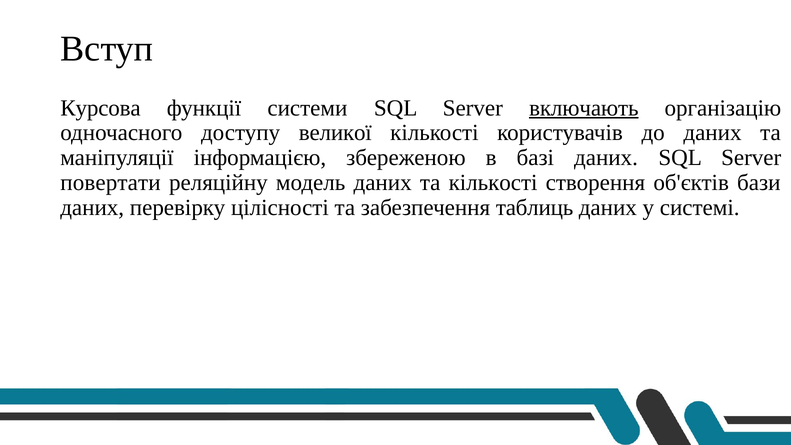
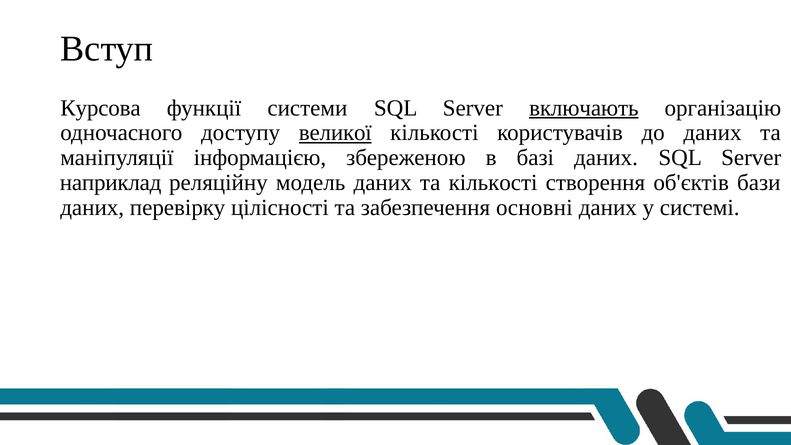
великої underline: none -> present (335, 133)
повертати: повертати -> наприклад (111, 183)
таблиць: таблиць -> основні (534, 208)
